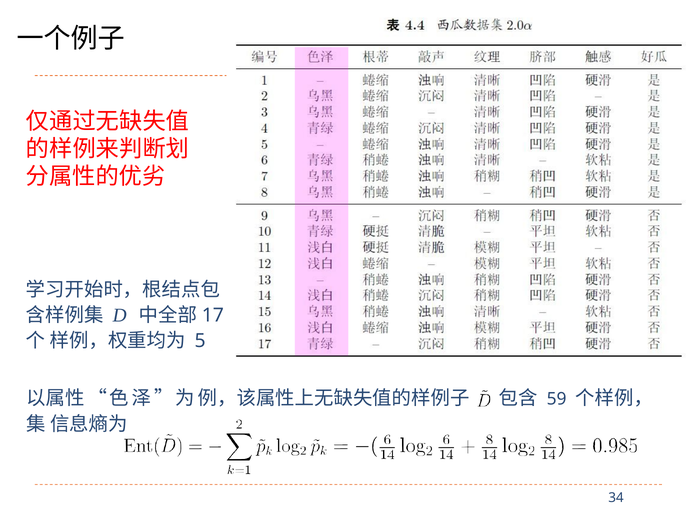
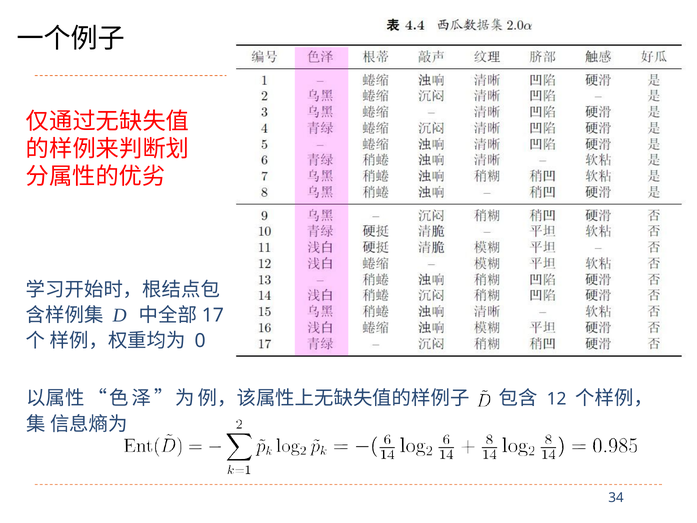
5: 5 -> 0 (200, 341)
59: 59 -> 12 (557, 399)
